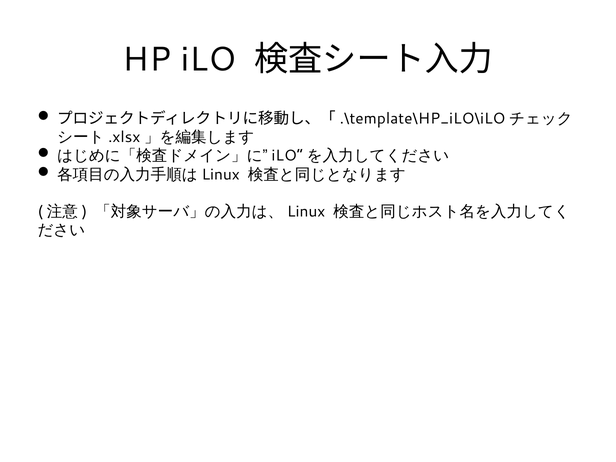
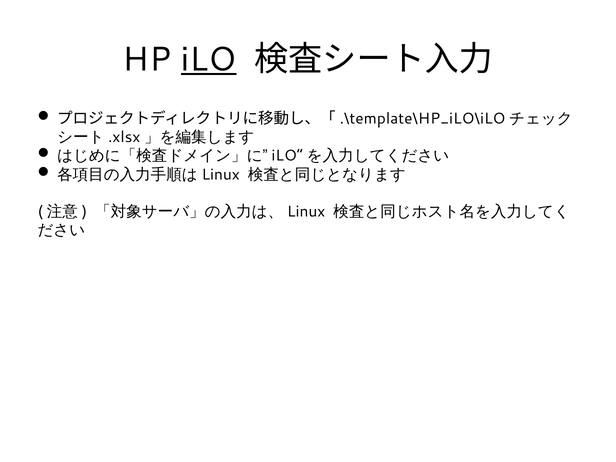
iLO underline: none -> present (209, 59)
